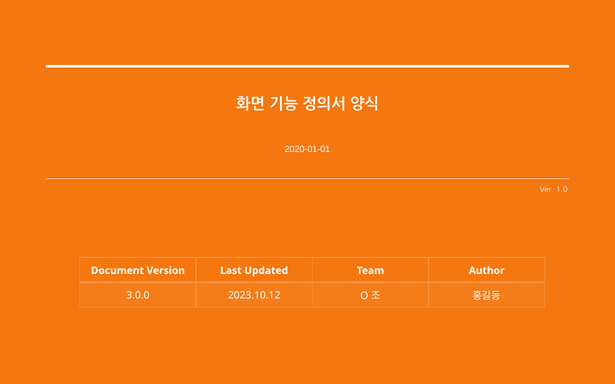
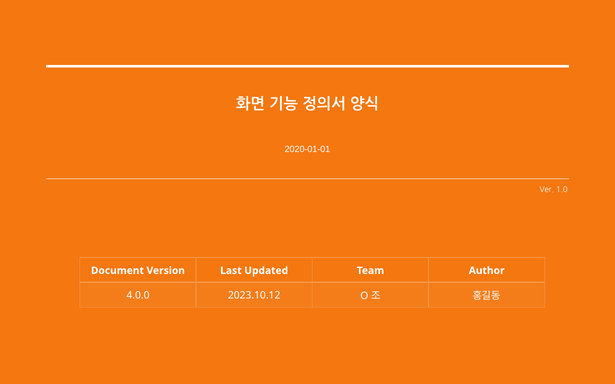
3.0.0: 3.0.0 -> 4.0.0 (138, 296)
